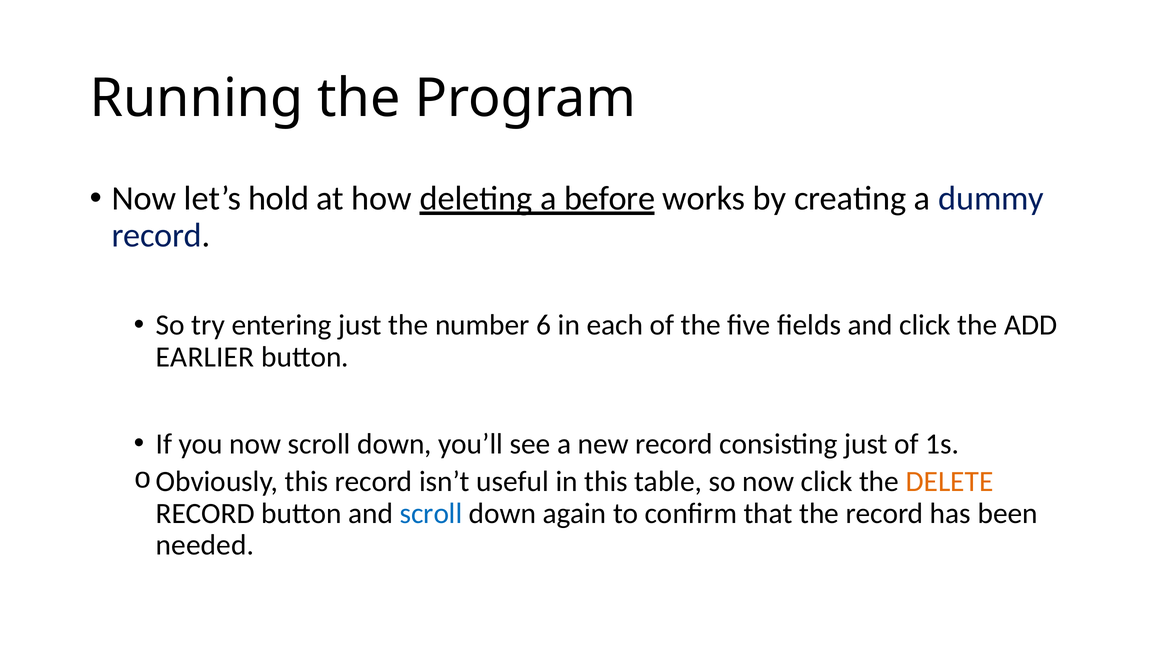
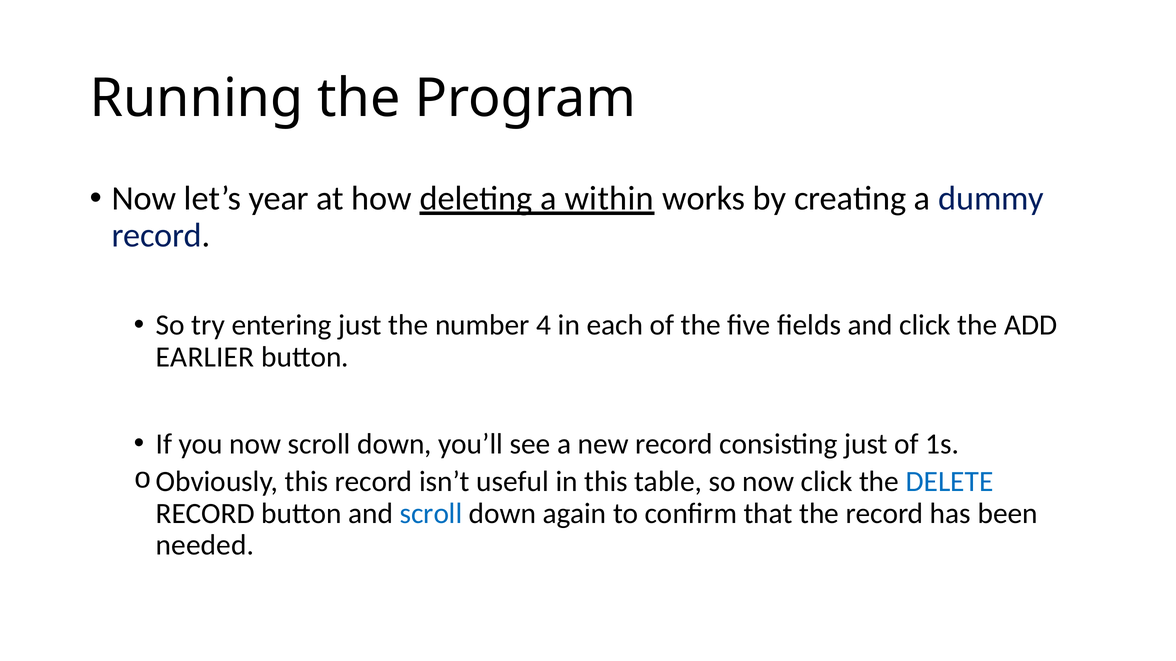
hold: hold -> year (279, 199)
before: before -> within (609, 199)
6: 6 -> 4 (544, 325)
DELETE colour: orange -> blue (950, 482)
